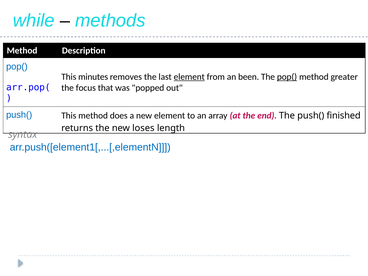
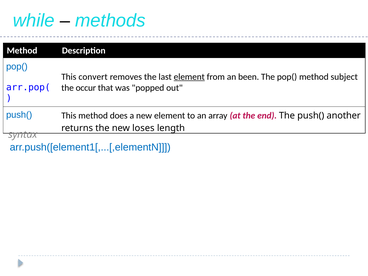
minutes: minutes -> convert (93, 77)
pop( underline: present -> none (287, 77)
greater: greater -> subject (344, 77)
focus: focus -> occur (86, 88)
finished: finished -> another (344, 116)
